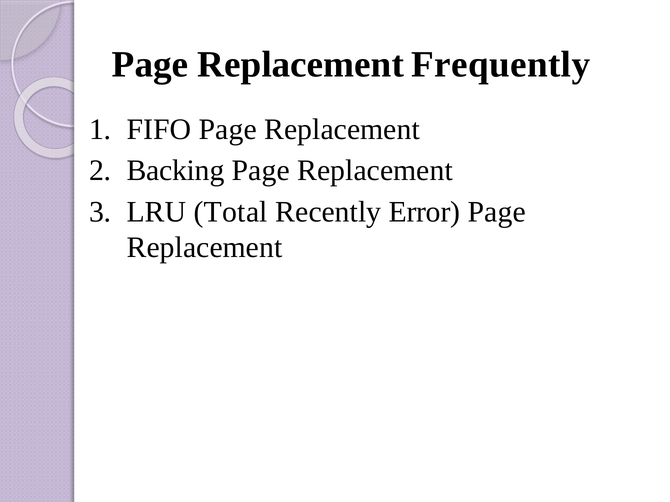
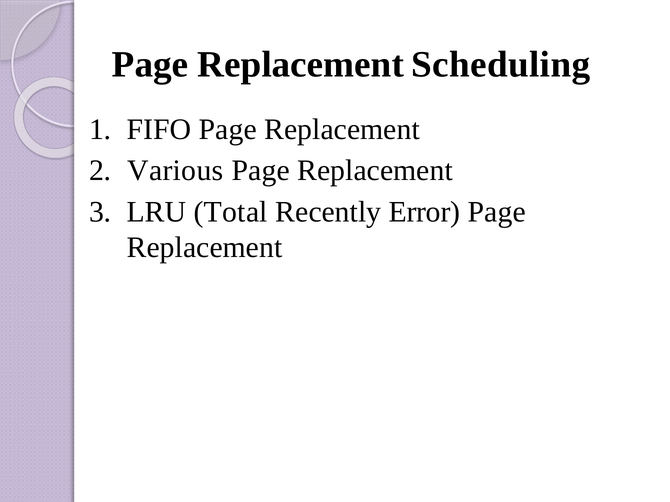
Frequently: Frequently -> Scheduling (501, 65)
Backing: Backing -> Various (175, 171)
